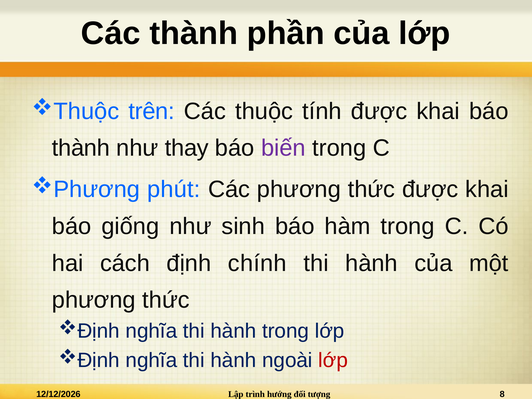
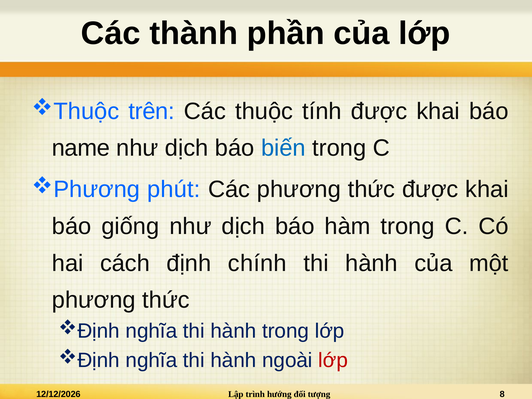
thành: thành -> name (81, 148)
thay: thay -> dịch (187, 148)
biến colour: purple -> blue (283, 148)
giống như sinh: sinh -> dịch (243, 226)
